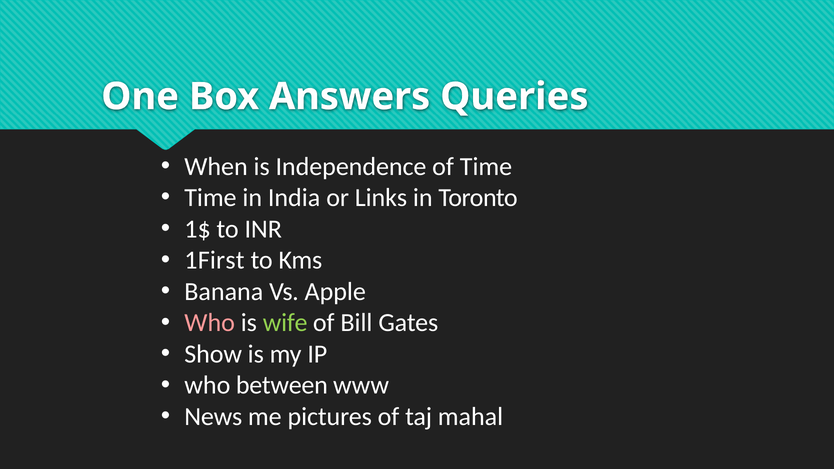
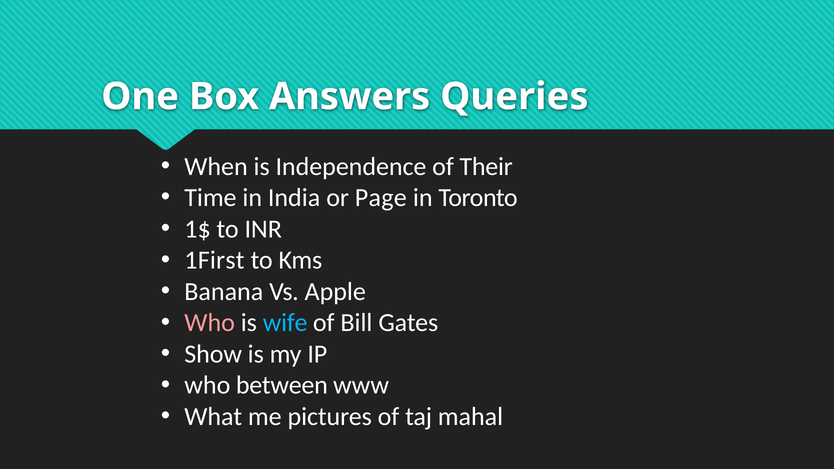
of Time: Time -> Their (486, 167)
Links: Links -> Page (381, 198)
wife colour: light green -> light blue (285, 323)
News: News -> What (213, 417)
